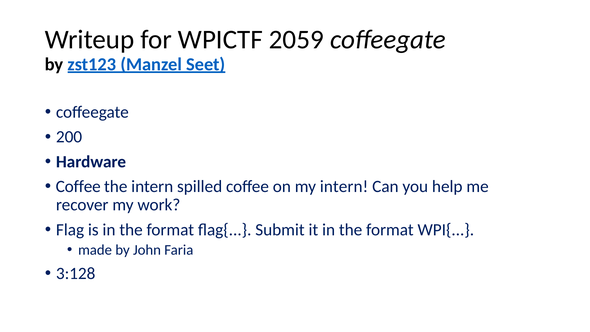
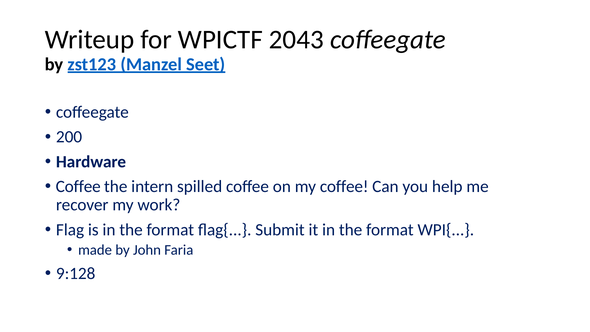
2059: 2059 -> 2043 (296, 39)
my intern: intern -> coffee (344, 186)
3:128: 3:128 -> 9:128 (76, 273)
